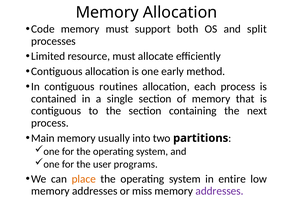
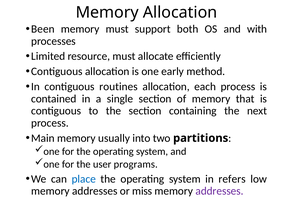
Code: Code -> Been (43, 29)
split: split -> with (257, 29)
place colour: orange -> blue (84, 179)
entire: entire -> refers (232, 179)
